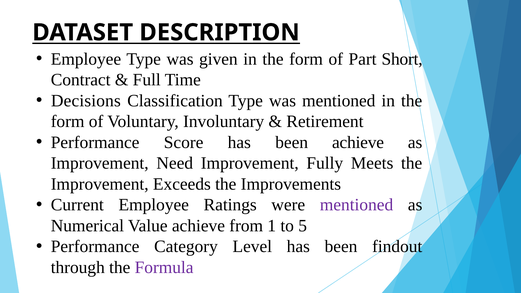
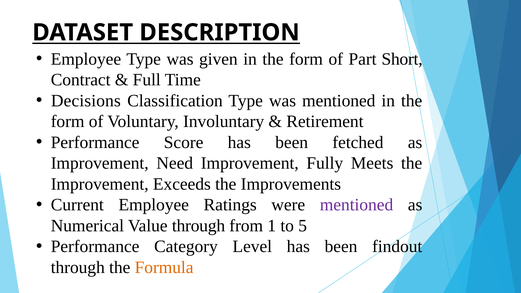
been achieve: achieve -> fetched (358, 142)
Value achieve: achieve -> through (199, 226)
Formula colour: purple -> orange (164, 267)
